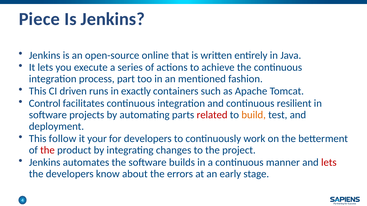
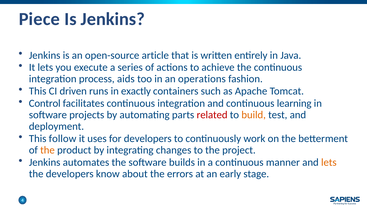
online: online -> article (155, 55)
part: part -> aids (126, 79)
mentioned: mentioned -> operations (202, 79)
resilient: resilient -> learning (294, 104)
your: your -> uses (97, 139)
the colour: red -> orange (47, 151)
lets colour: red -> orange (329, 163)
